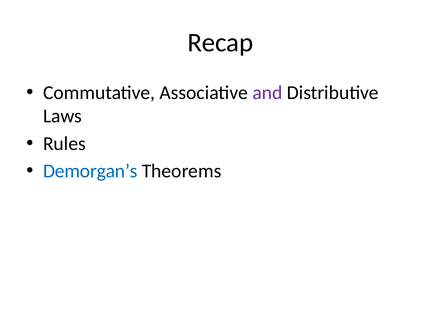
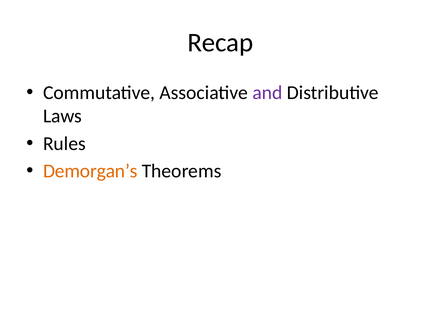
Demorgan’s colour: blue -> orange (90, 171)
